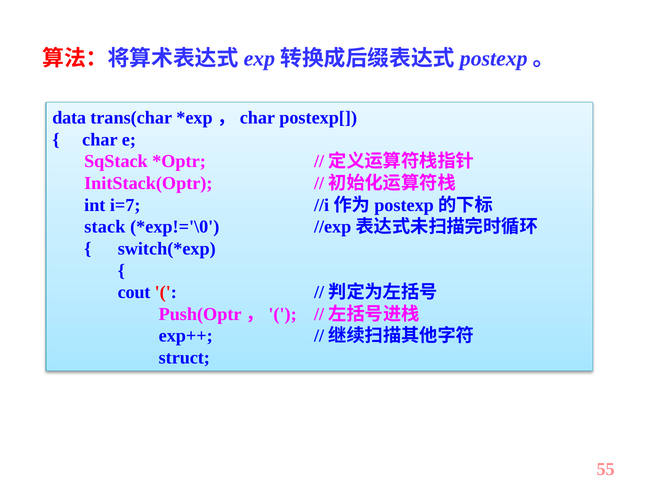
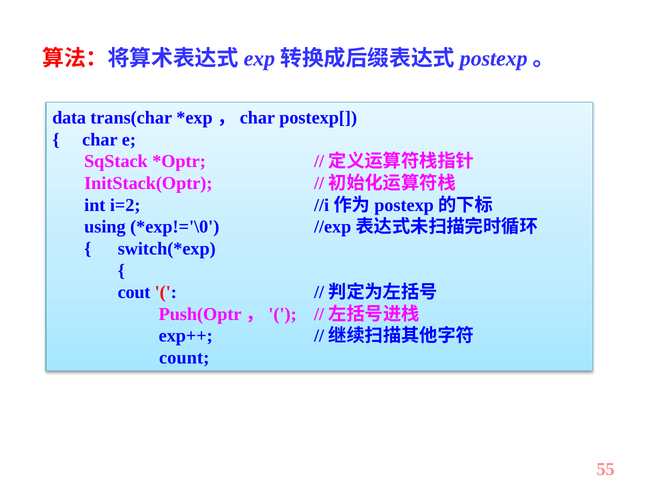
i=7: i=7 -> i=2 (125, 205)
stack: stack -> using (105, 227)
struct: struct -> count (184, 357)
